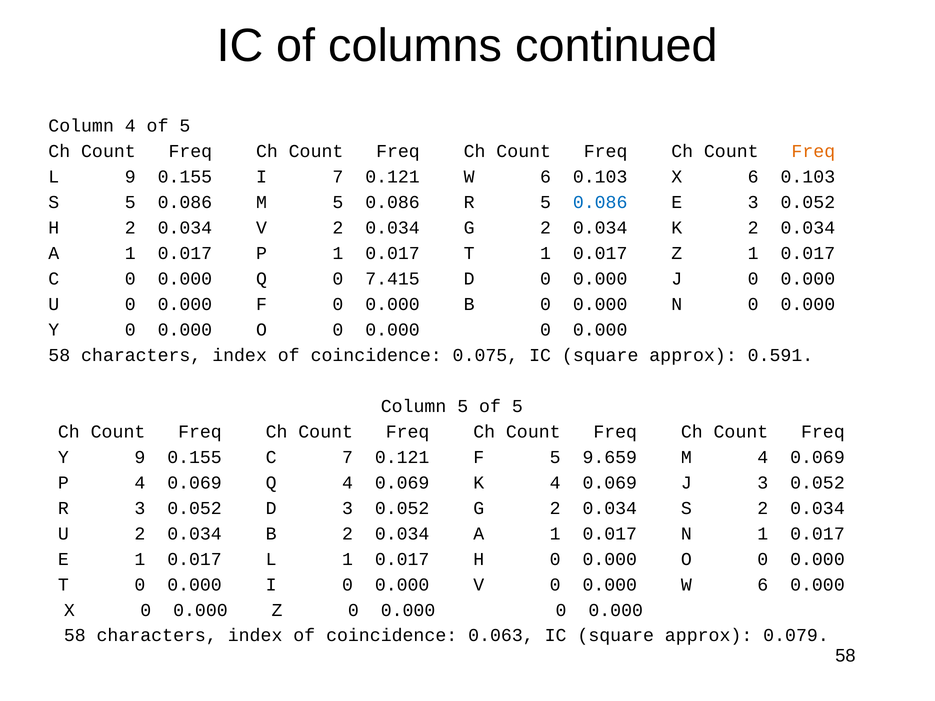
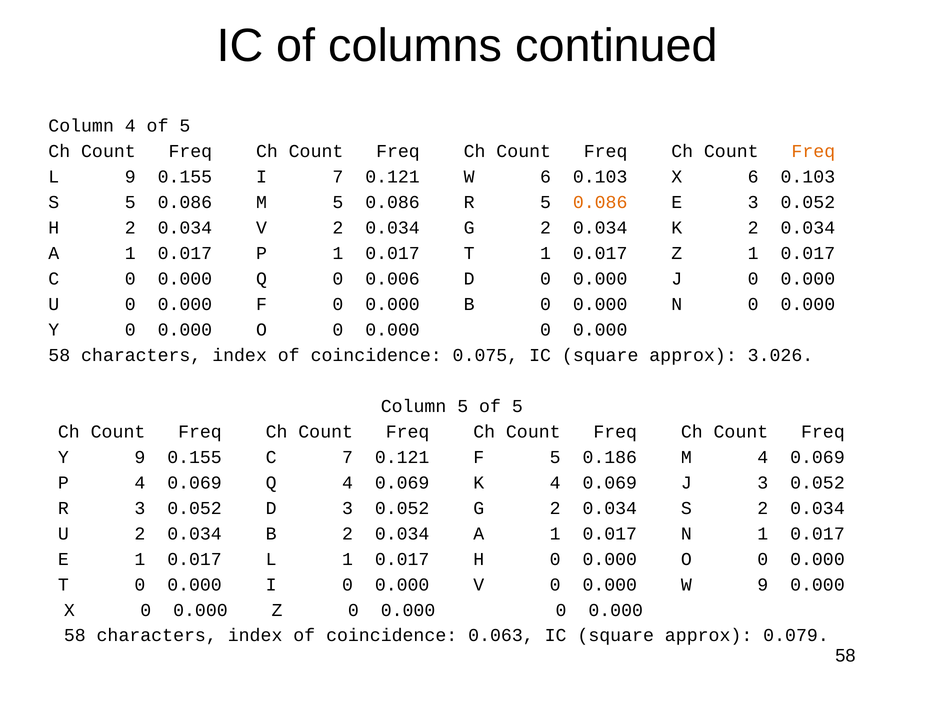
0.086 colour: blue -> orange (600, 202)
7.415: 7.415 -> 0.006 (393, 279)
0.591: 0.591 -> 3.026 (780, 355)
9.659: 9.659 -> 0.186 (610, 457)
0.000 W 6: 6 -> 9 (763, 585)
